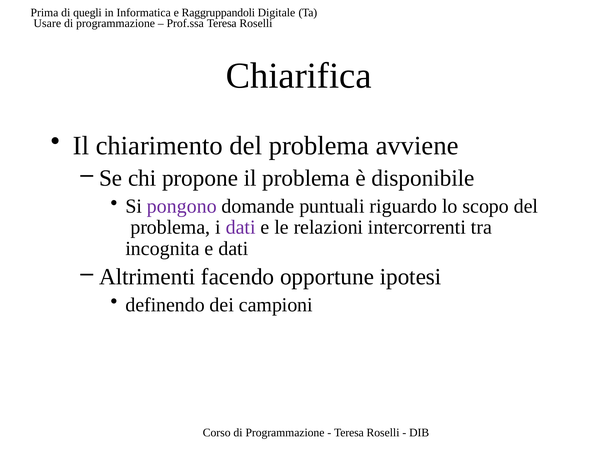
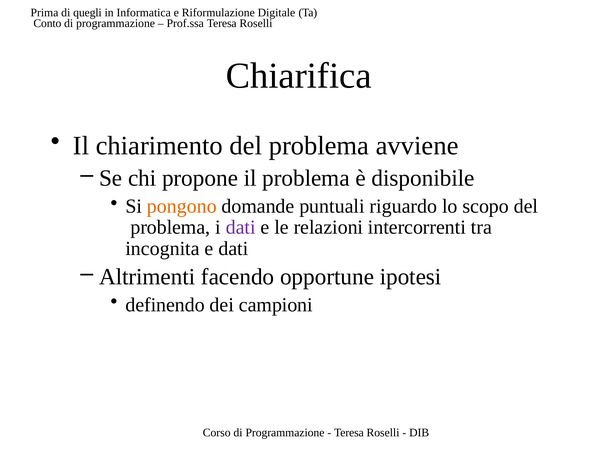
Raggruppandoli: Raggruppandoli -> Riformulazione (218, 13)
Usare: Usare -> Conto (47, 23)
pongono colour: purple -> orange (182, 206)
